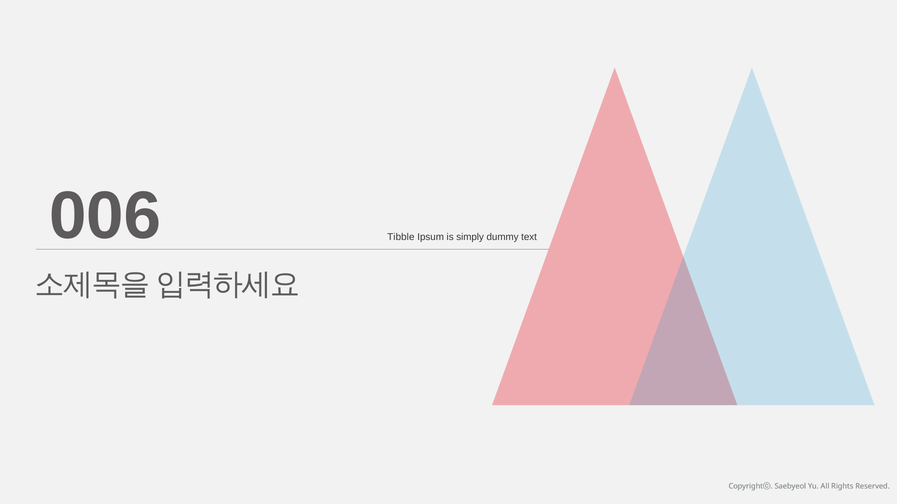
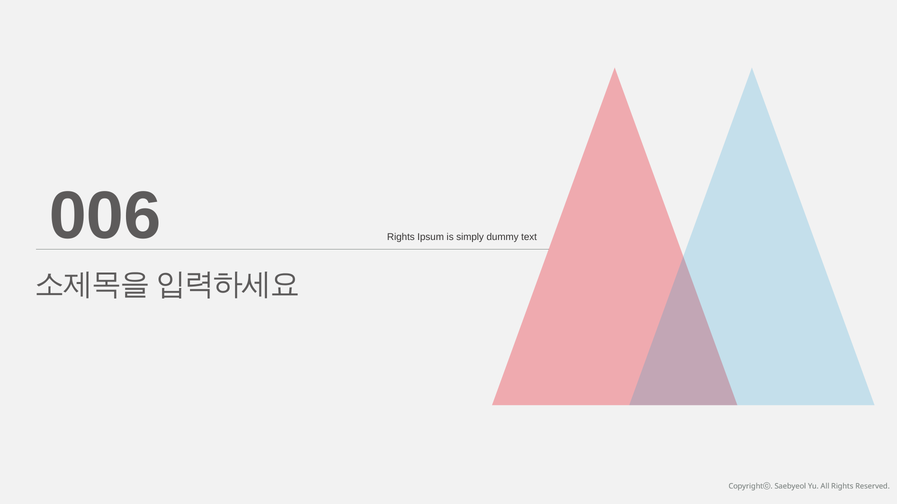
Tibble: Tibble -> Rights (401, 237)
